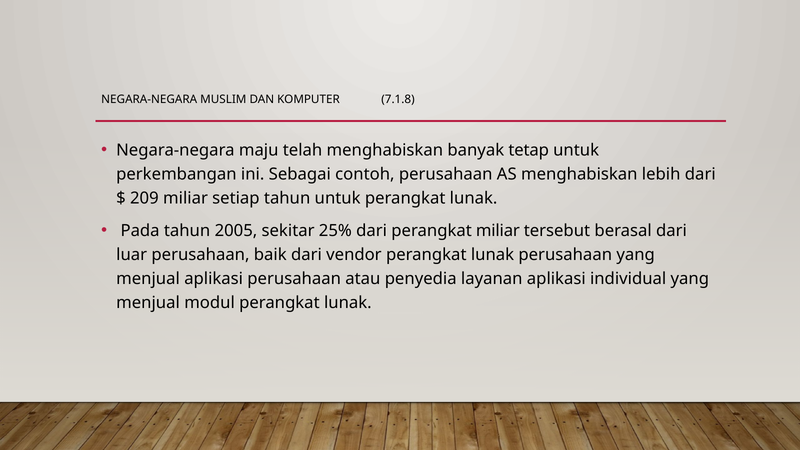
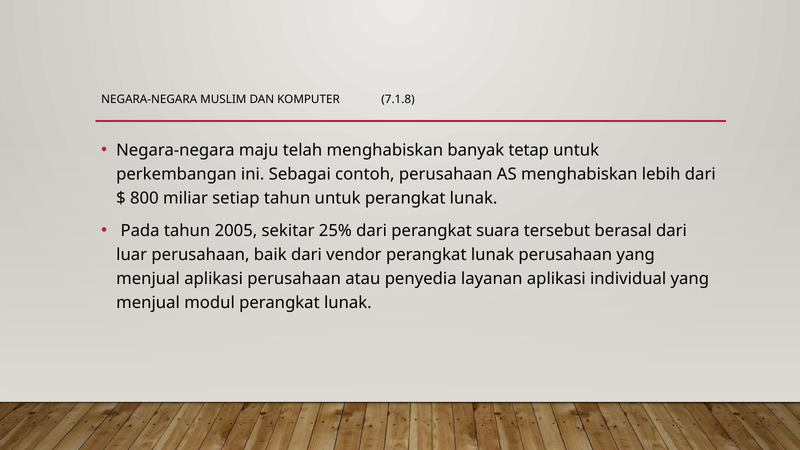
209: 209 -> 800 (144, 198)
perangkat miliar: miliar -> suara (498, 231)
